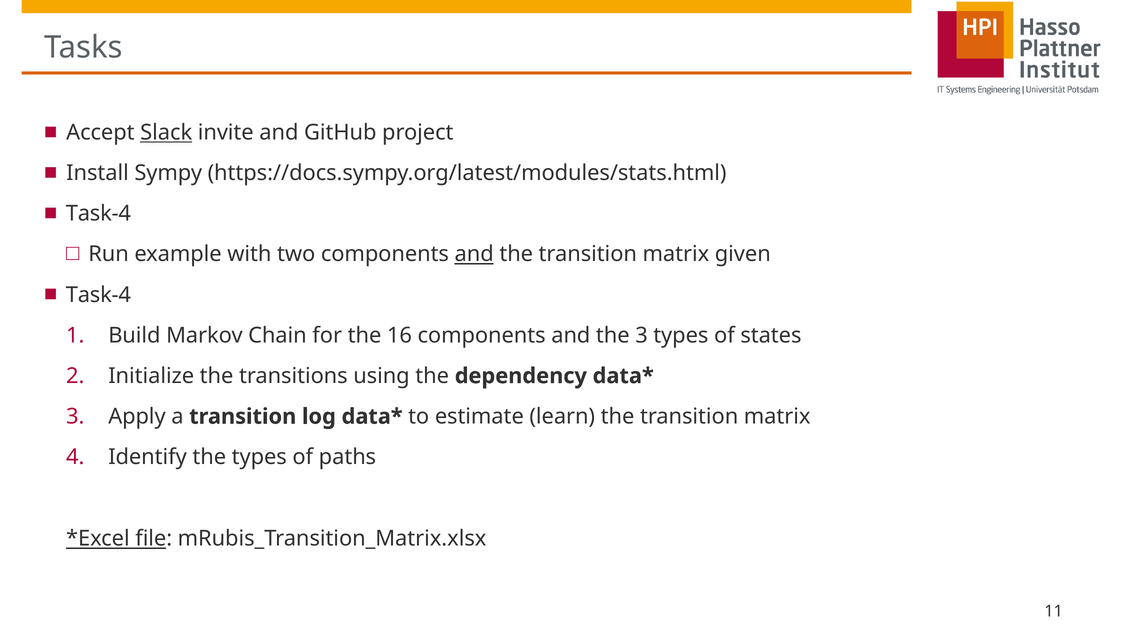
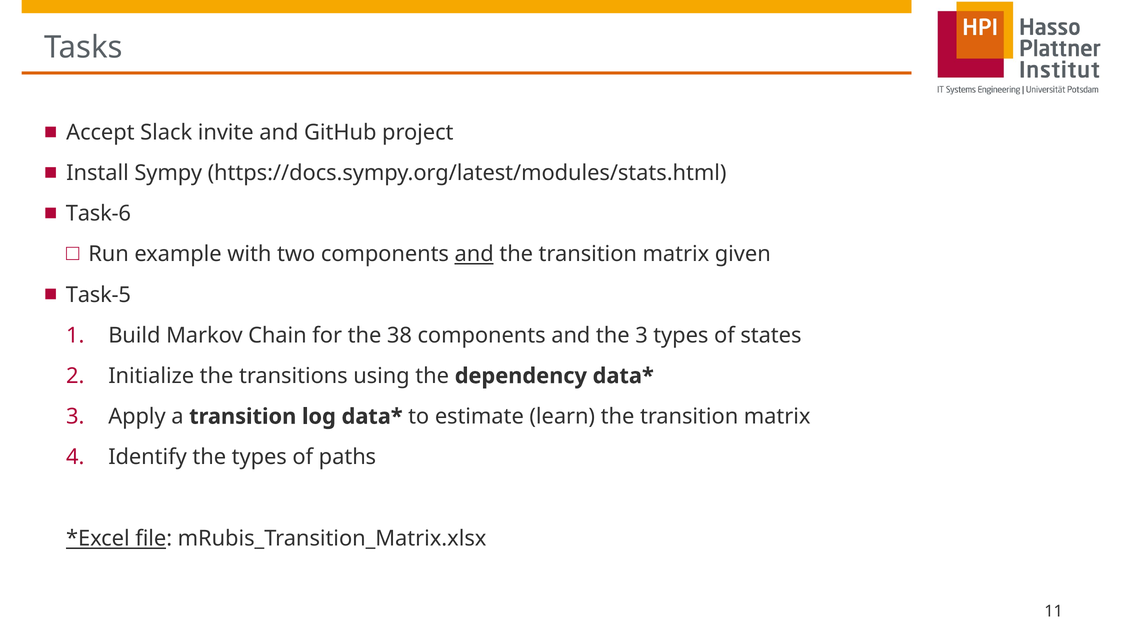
Slack underline: present -> none (166, 133)
Task-4: Task-4 -> Task-6 (98, 214)
Task-4: Task-4 -> Task-5 (98, 295)
16: 16 -> 38 (399, 336)
